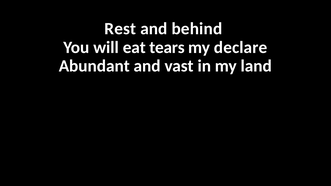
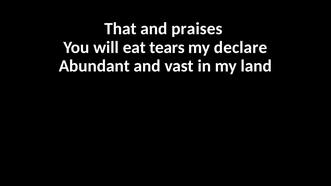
Rest: Rest -> That (120, 29)
behind: behind -> praises (197, 29)
